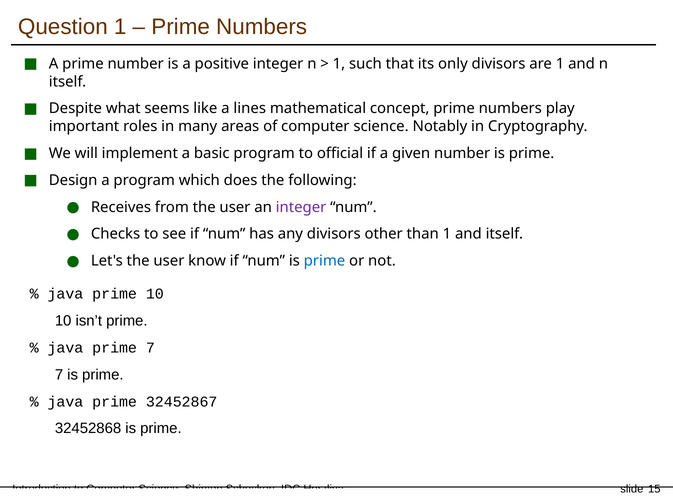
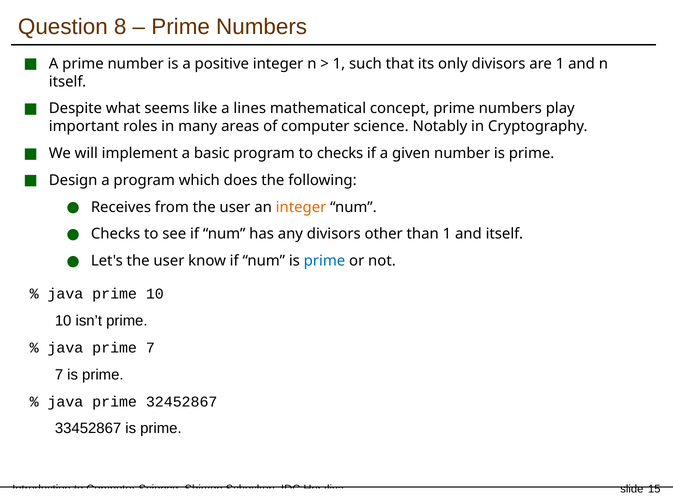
Question 1: 1 -> 8 (120, 27)
to official: official -> checks (340, 154)
integer colour: purple -> orange (301, 207)
32452868: 32452868 -> 33452867 (88, 429)
